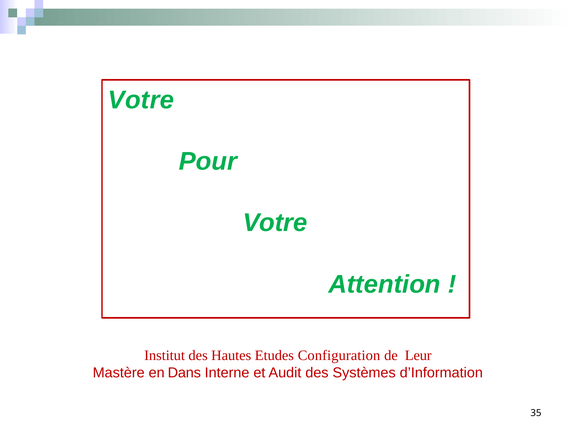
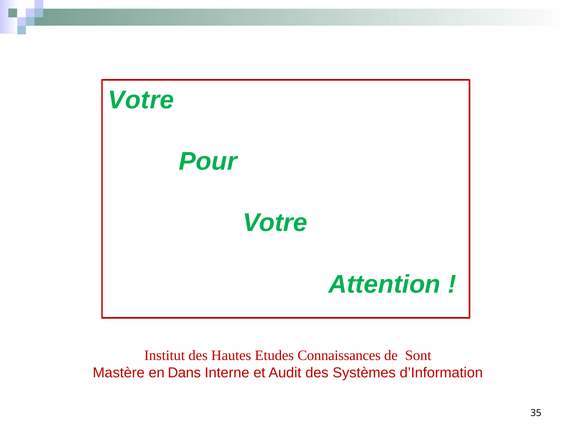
Configuration: Configuration -> Connaissances (339, 355)
Leur: Leur -> Sont (418, 355)
